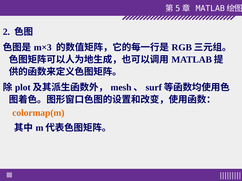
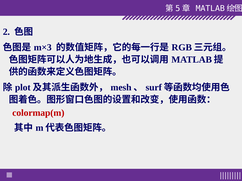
colormap(m colour: orange -> red (38, 113)
